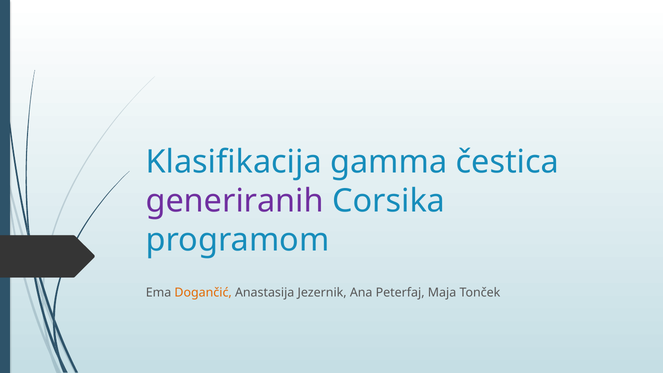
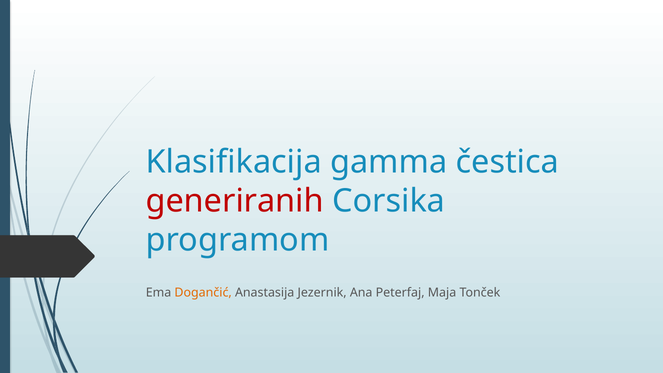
generiranih colour: purple -> red (235, 201)
